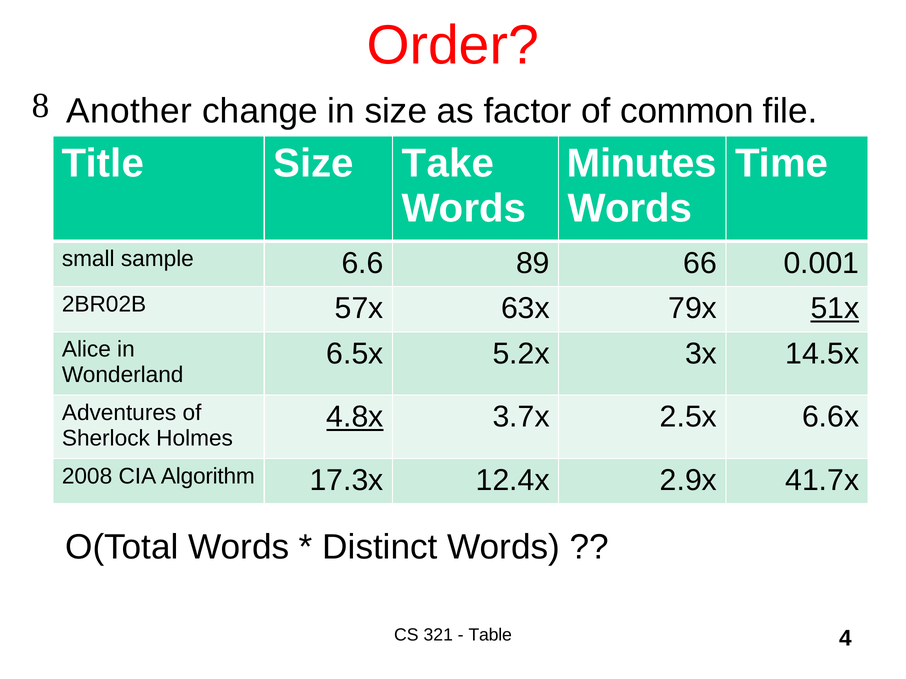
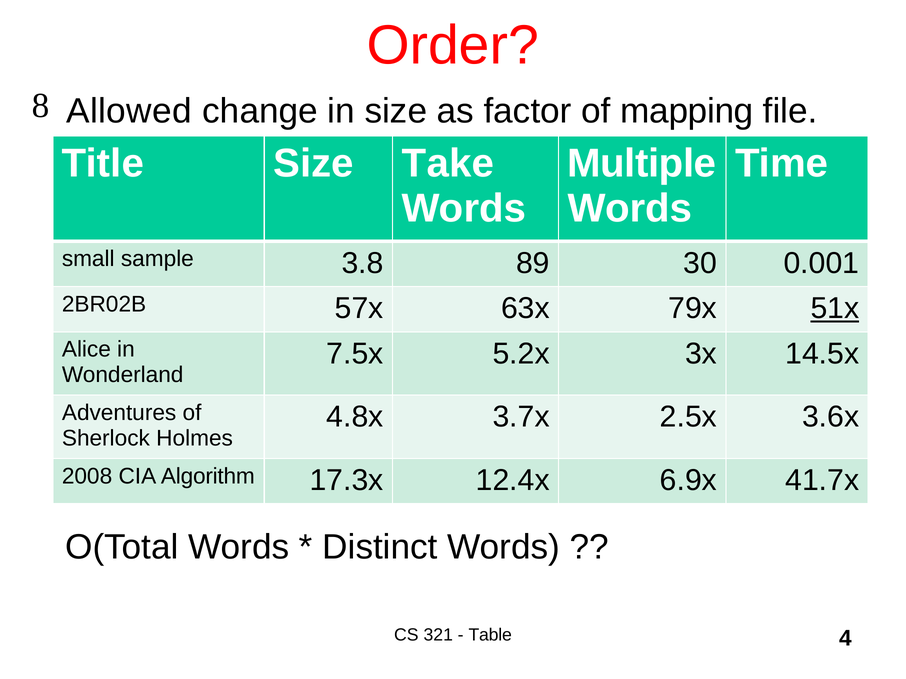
Another: Another -> Allowed (129, 111)
common: common -> mapping (687, 111)
Minutes: Minutes -> Multiple (642, 164)
6.6: 6.6 -> 3.8 (363, 263)
66: 66 -> 30 (700, 263)
6.5x: 6.5x -> 7.5x (355, 354)
4.8x underline: present -> none (355, 417)
6.6x: 6.6x -> 3.6x (831, 417)
2.9x: 2.9x -> 6.9x (688, 481)
